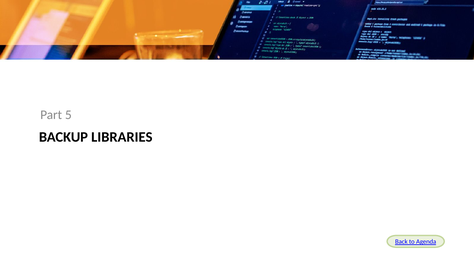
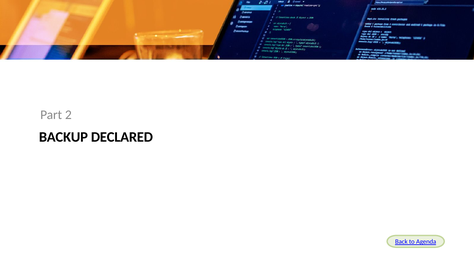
5: 5 -> 2 (68, 115)
LIBRARIES: LIBRARIES -> DECLARED (122, 137)
